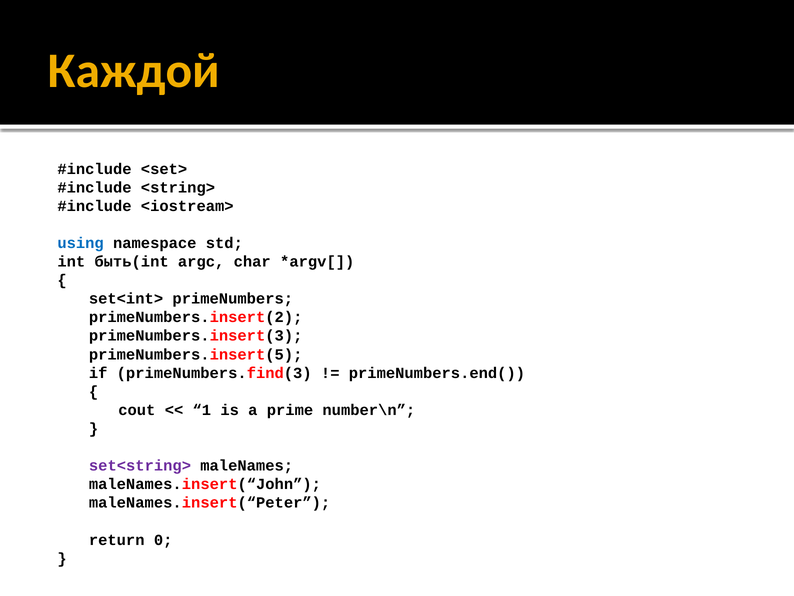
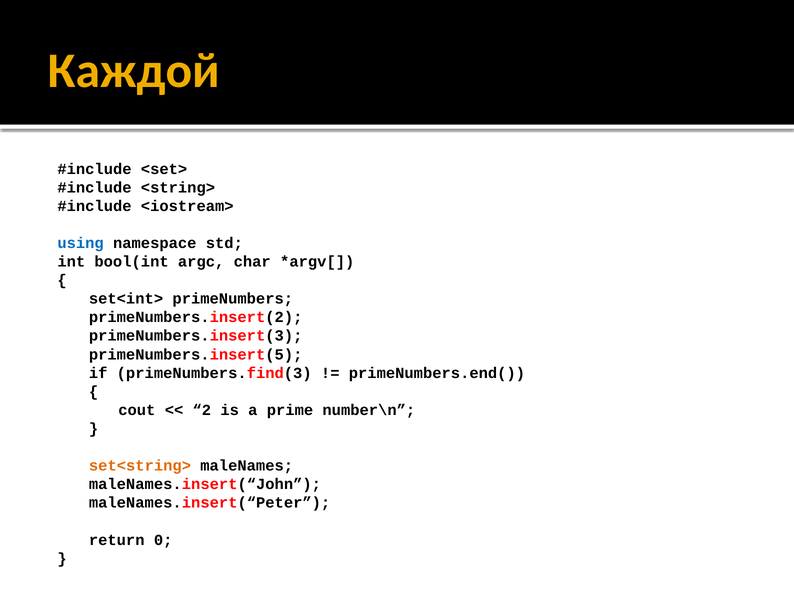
быть(int: быть(int -> bool(int (132, 261)
1: 1 -> 2 (202, 410)
set<string> colour: purple -> orange (140, 465)
